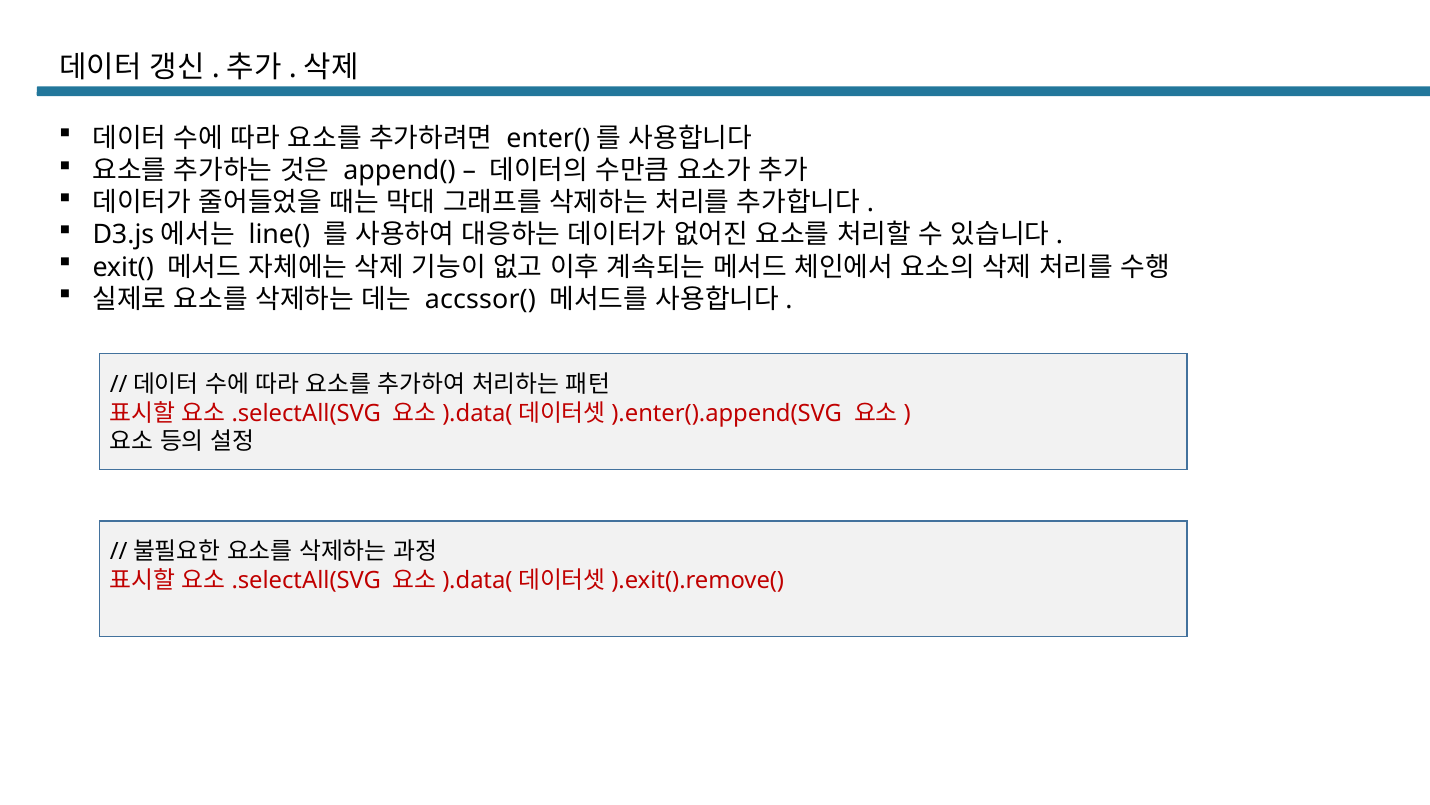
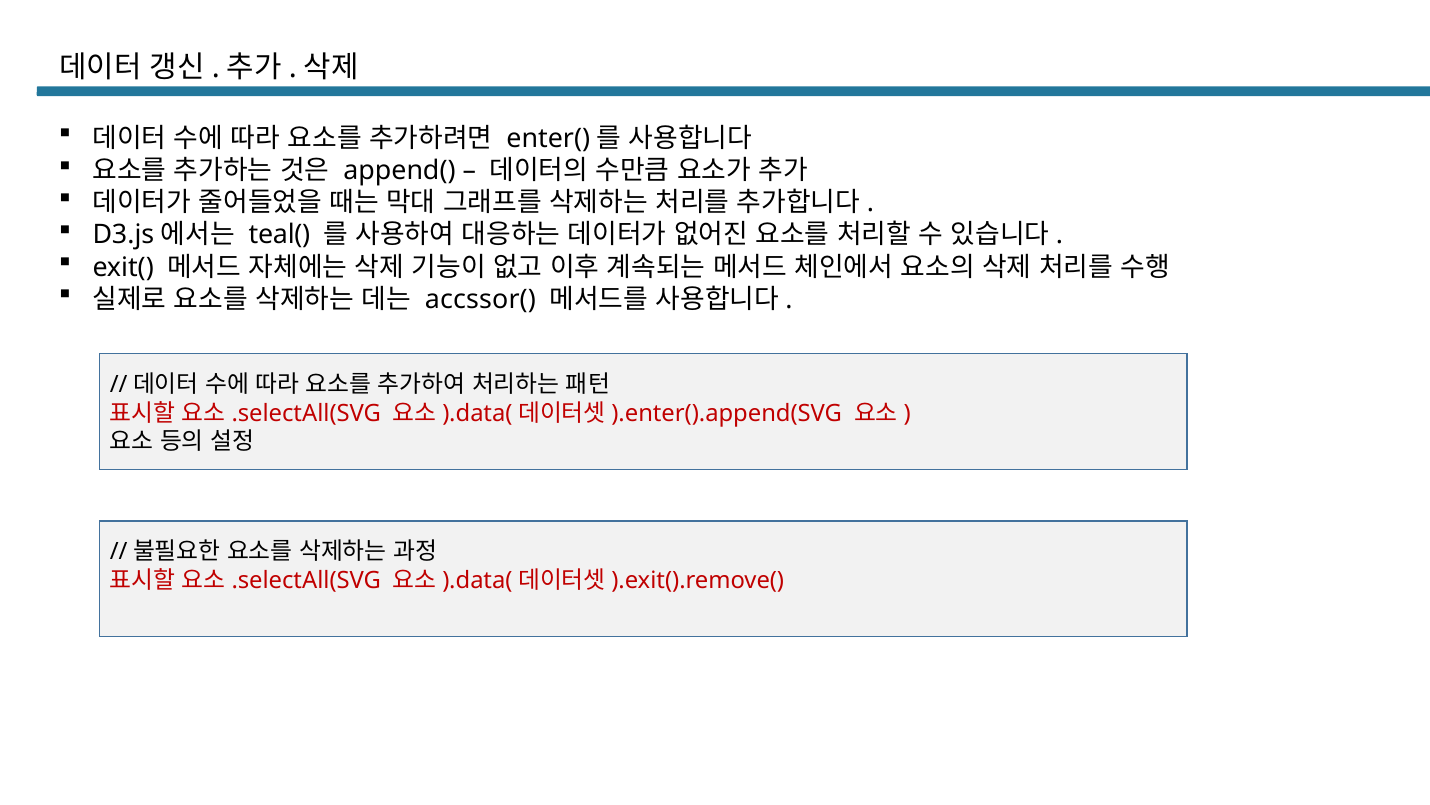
line(: line( -> teal( (279, 235)
